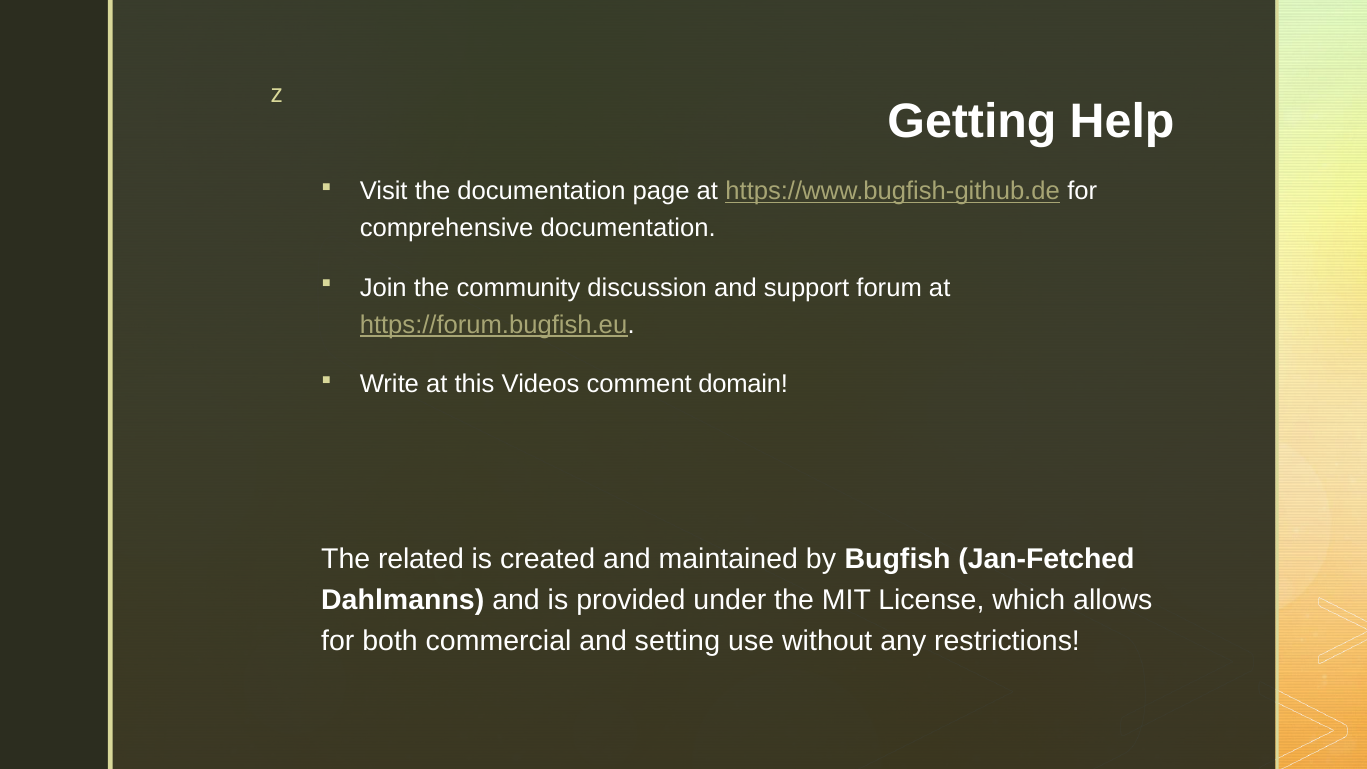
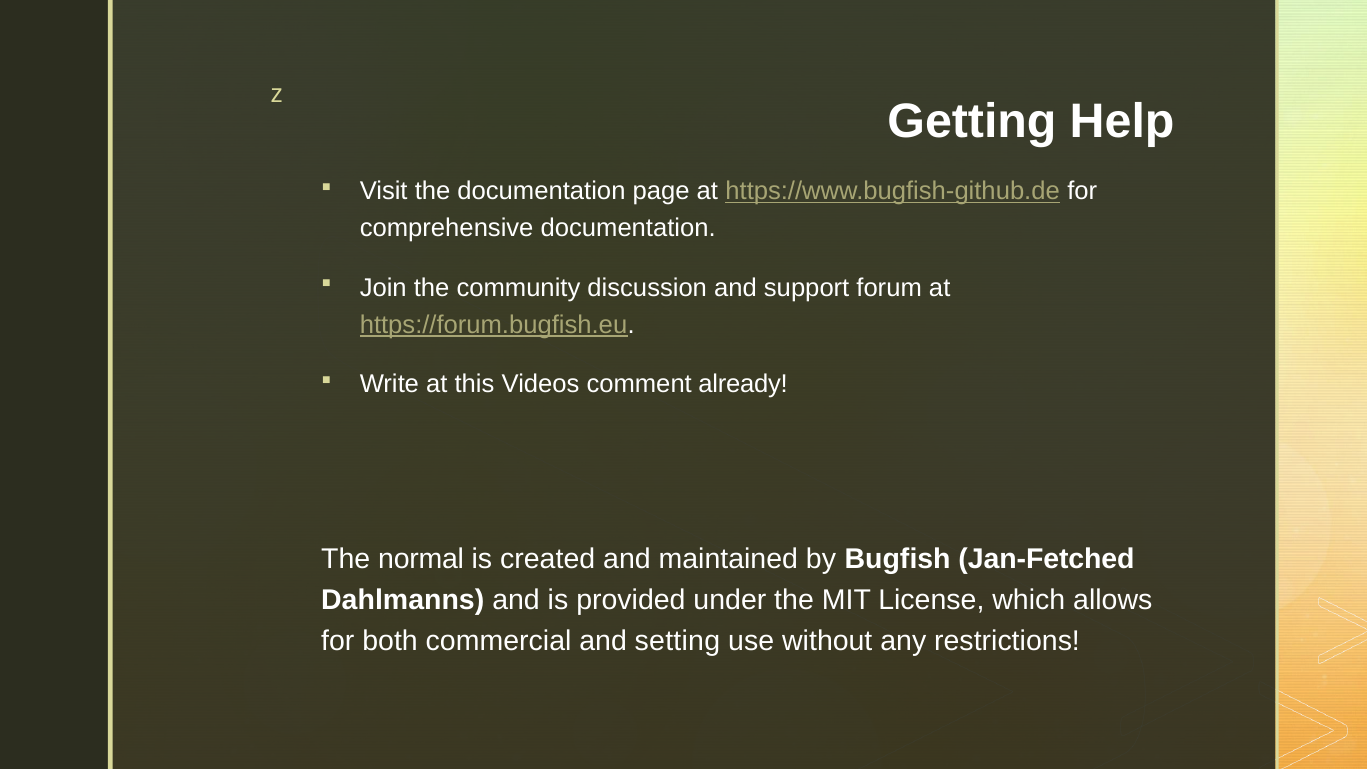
domain: domain -> already (743, 384)
related: related -> normal (421, 559)
